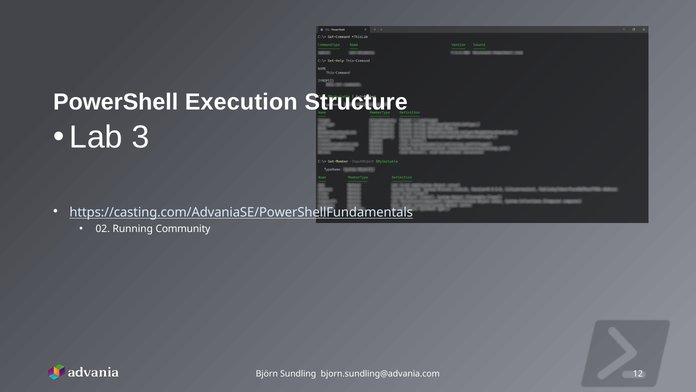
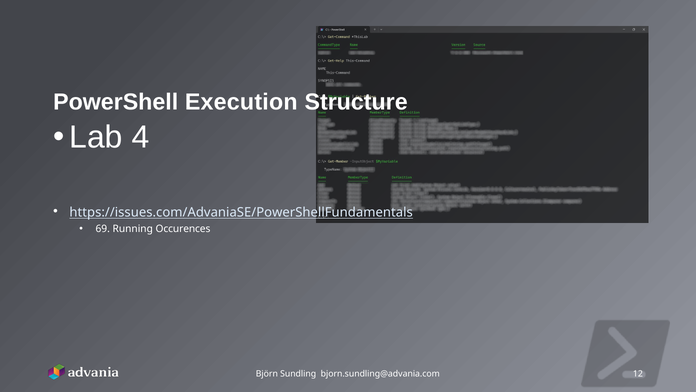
3: 3 -> 4 (140, 137)
https://casting.com/AdvaniaSE/PowerShellFundamentals: https://casting.com/AdvaniaSE/PowerShellFundamentals -> https://issues.com/AdvaniaSE/PowerShellFundamentals (241, 212)
02: 02 -> 69 (103, 229)
Community: Community -> Occurences (183, 229)
